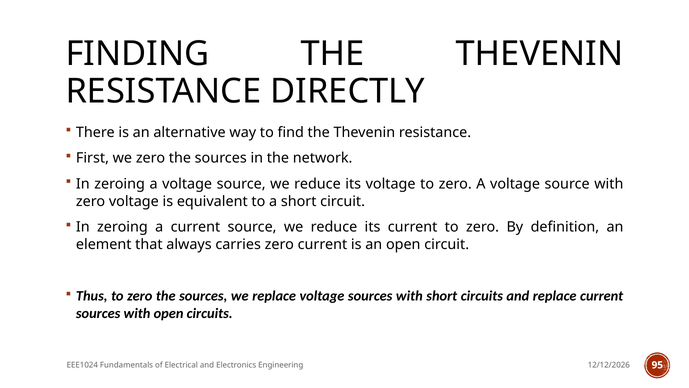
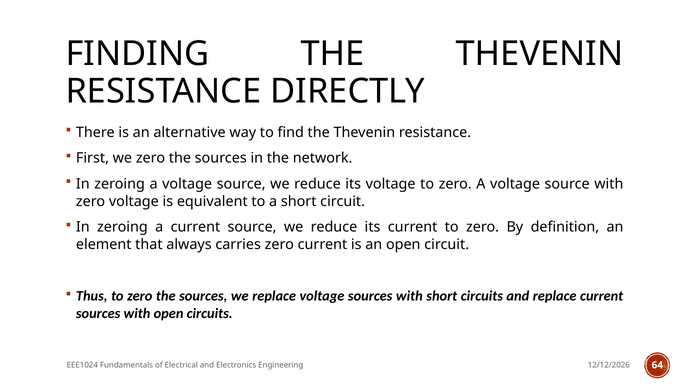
95: 95 -> 64 (657, 365)
